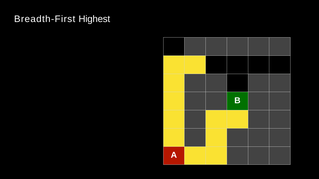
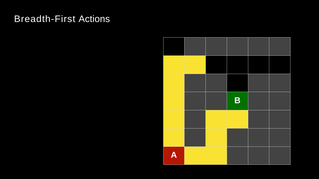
Highest: Highest -> Actions (94, 19)
